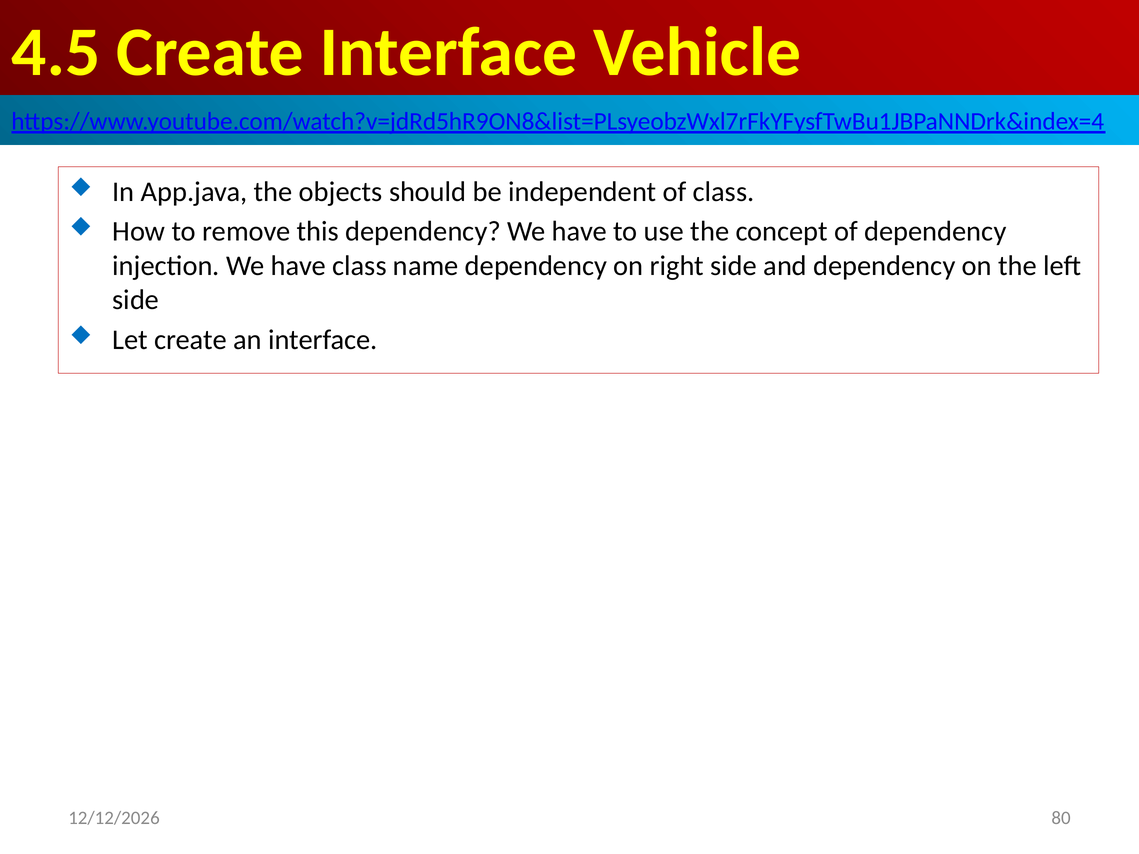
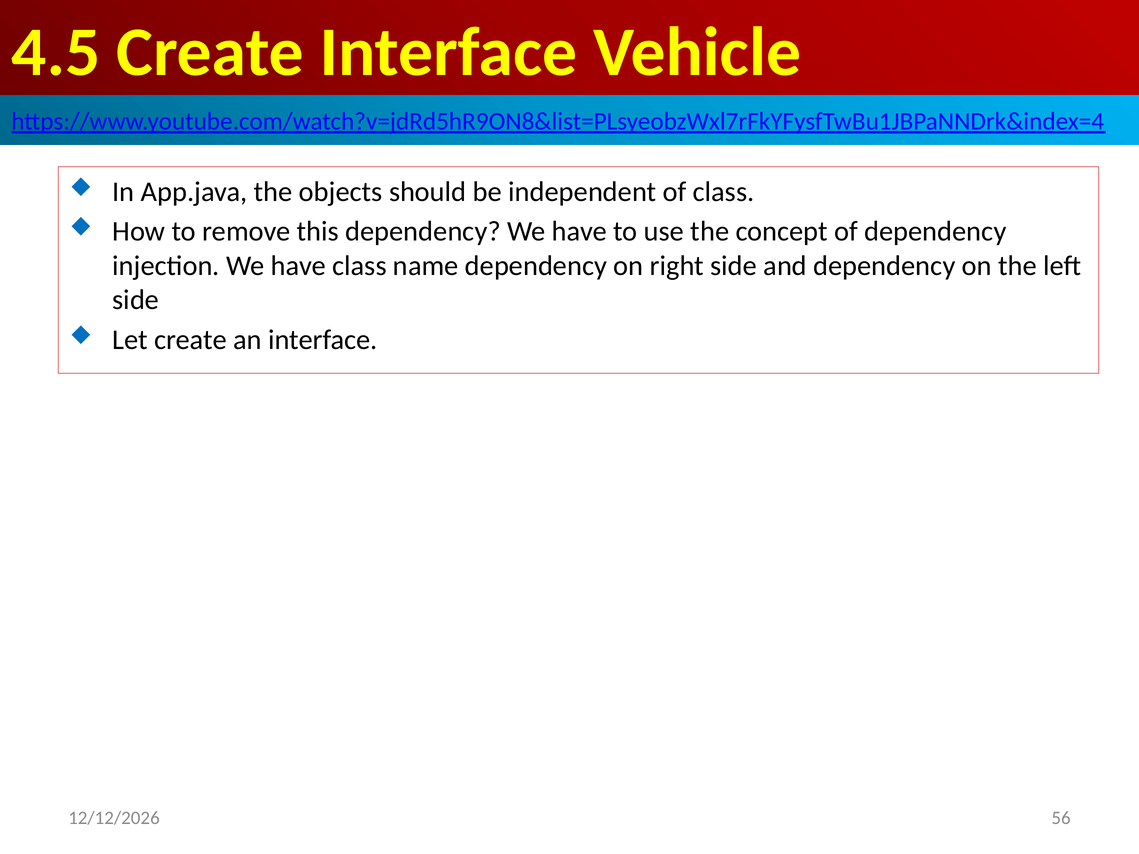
80: 80 -> 56 (1061, 818)
